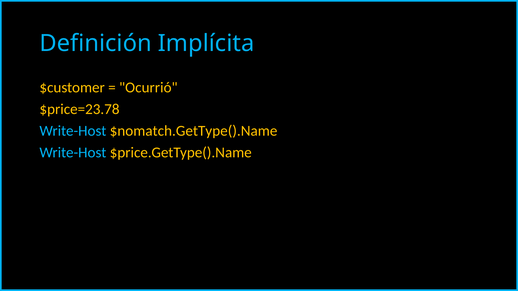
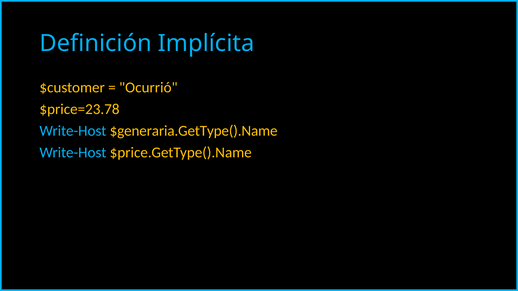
$nomatch.GetType().Name: $nomatch.GetType().Name -> $generaria.GetType().Name (194, 131)
